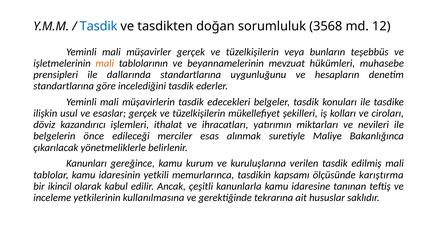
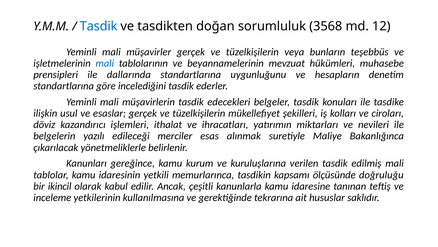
mali colour: orange -> blue (105, 63)
önce: önce -> yazılı (94, 136)
karıştırma: karıştırma -> doğruluğu (381, 174)
